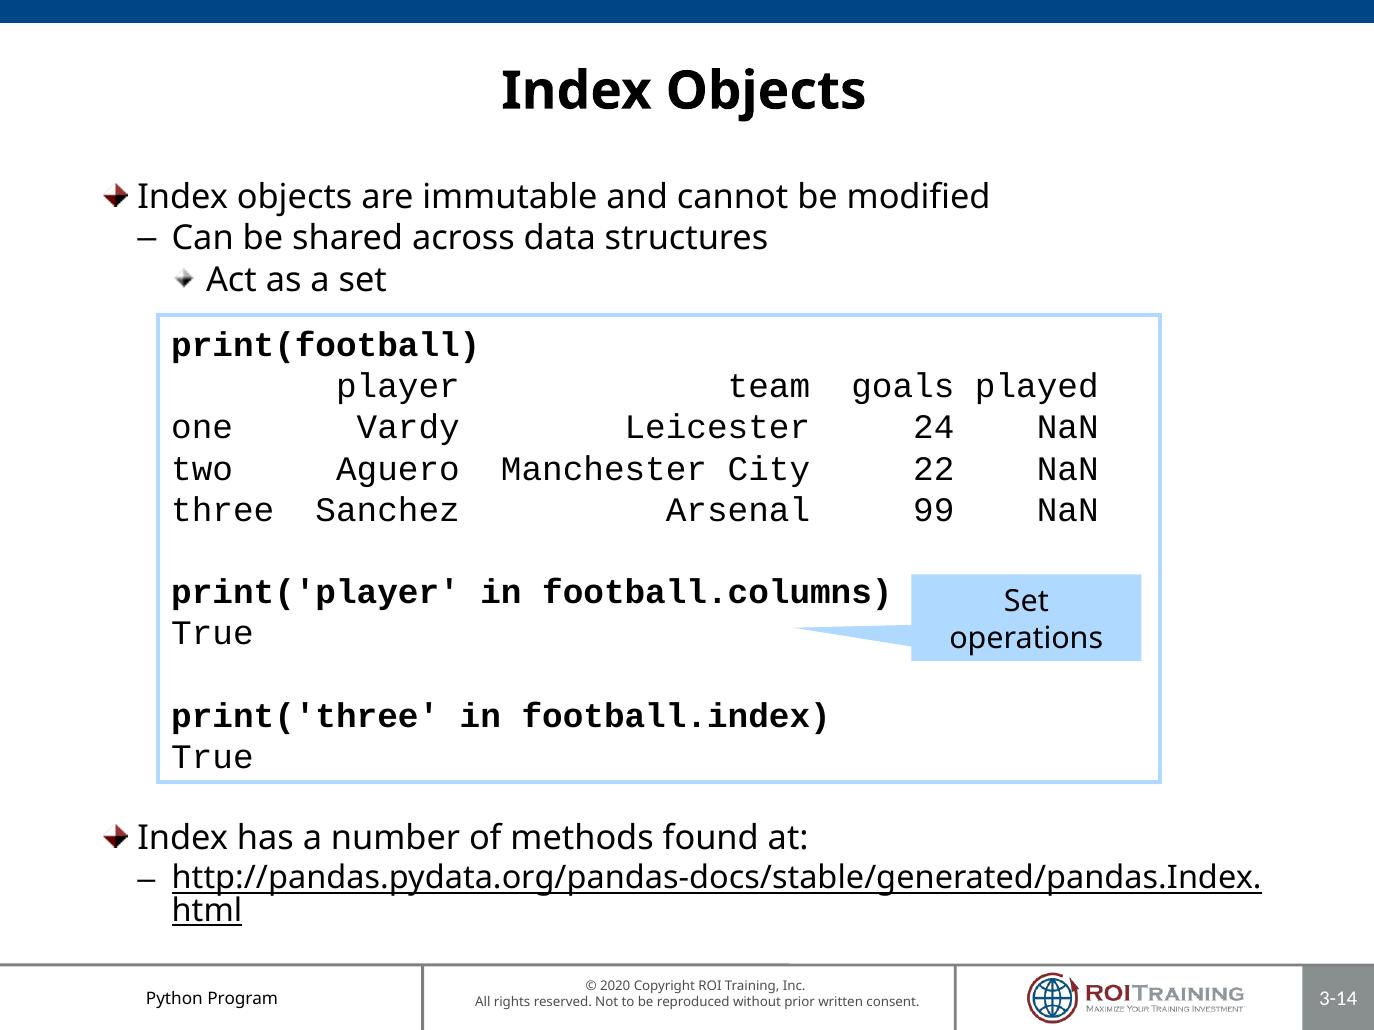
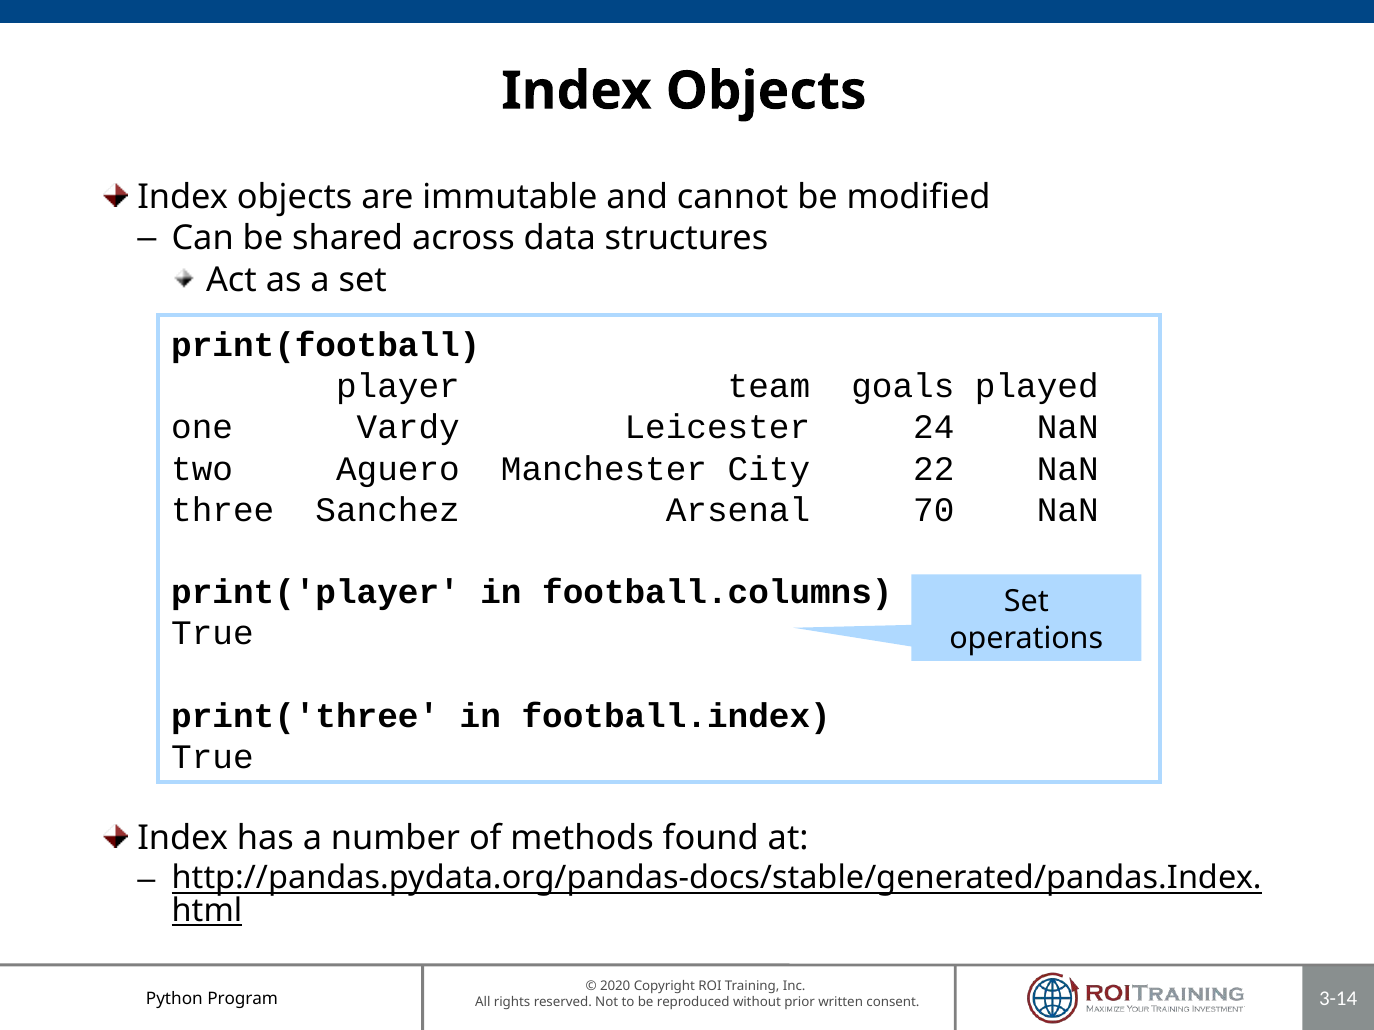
99: 99 -> 70 (934, 510)
